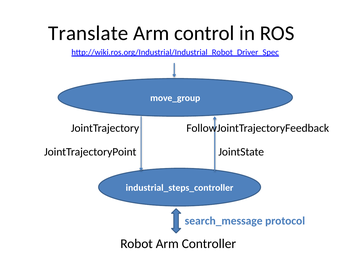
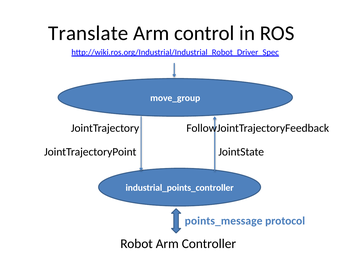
industrial_steps_controller: industrial_steps_controller -> industrial_points_controller (180, 188)
search_message: search_message -> points_message (224, 221)
